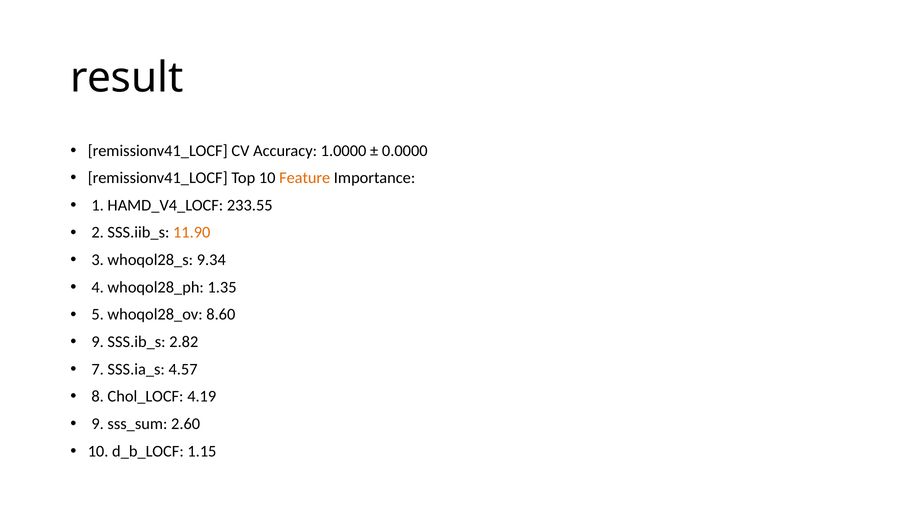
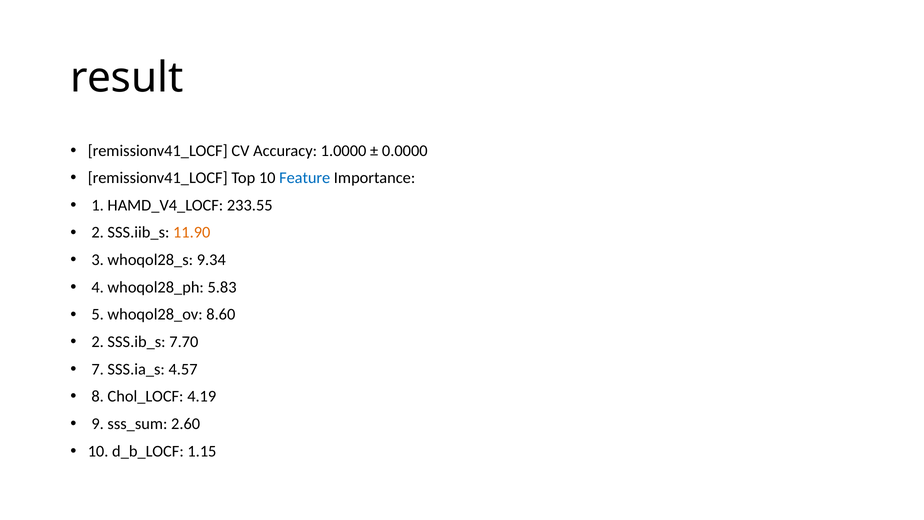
Feature colour: orange -> blue (305, 178)
1.35: 1.35 -> 5.83 (222, 287)
9: 9 -> 2 (98, 342)
2.82: 2.82 -> 7.70 (184, 342)
